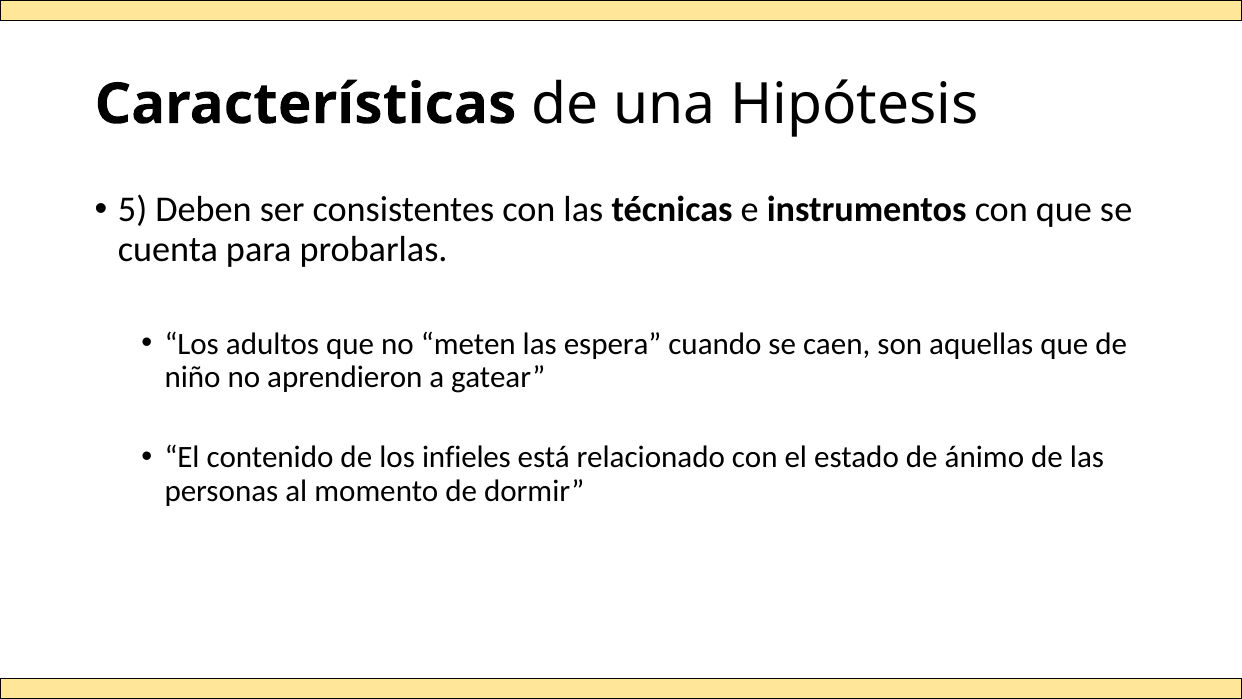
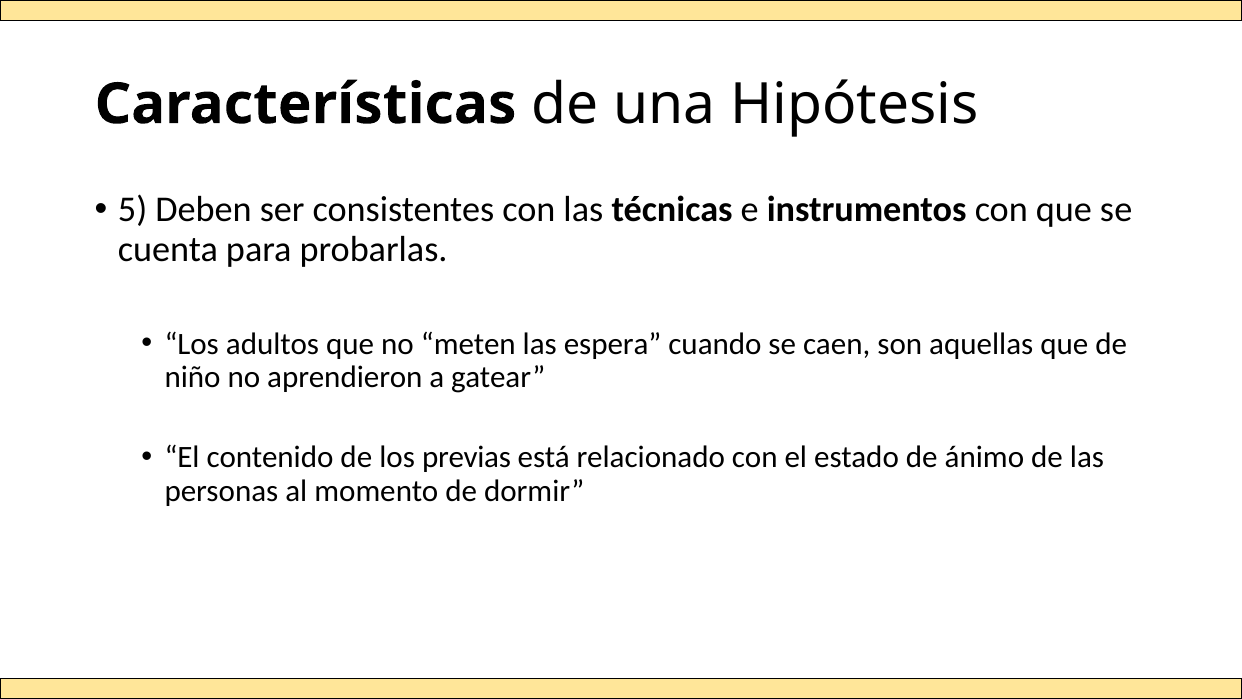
infieles: infieles -> previas (466, 457)
